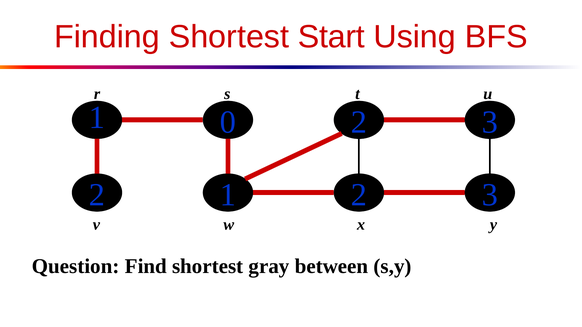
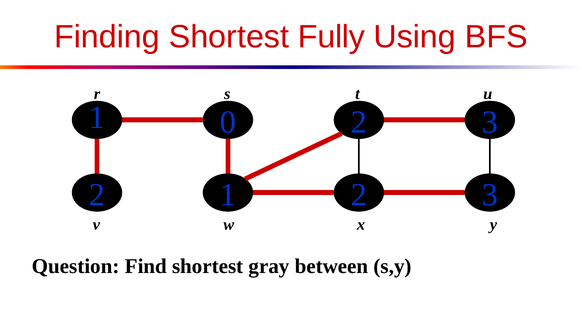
Start: Start -> Fully (331, 37)
